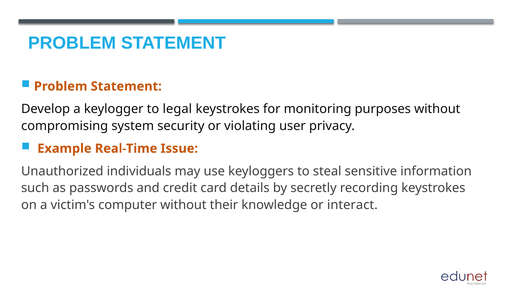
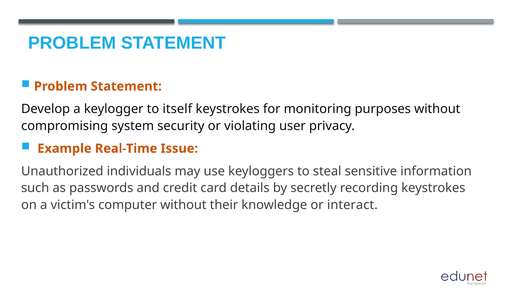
legal: legal -> itself (177, 109)
